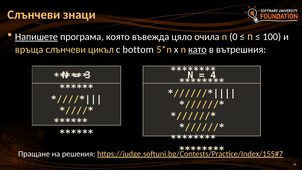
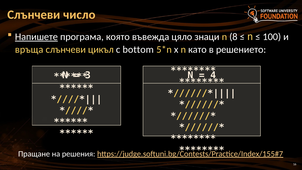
знаци: знаци -> число (79, 15)
очила: очила -> знаци (207, 37)
0: 0 -> 8 (233, 37)
като underline: present -> none (197, 49)
вътрешния: вътрешния -> решението (241, 49)
